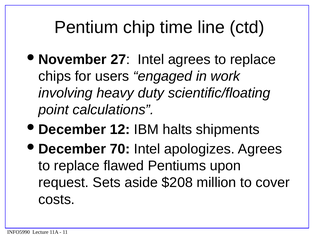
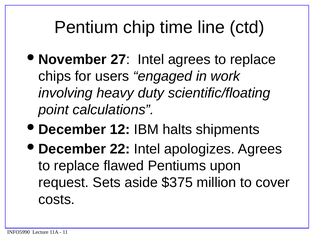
70: 70 -> 22 (120, 149)
$208: $208 -> $375 (177, 182)
